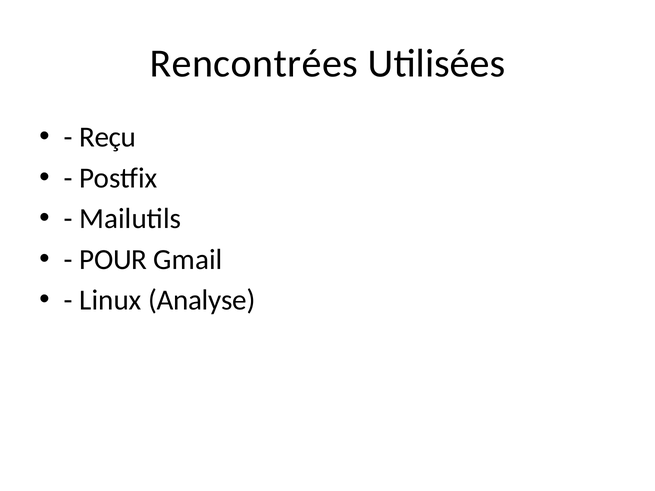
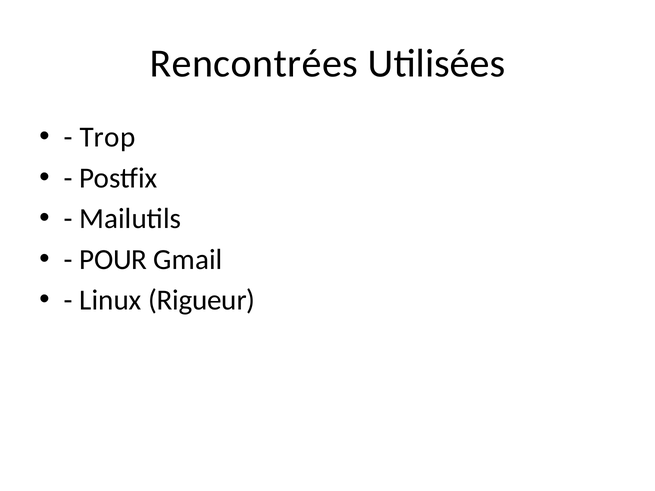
Reçu: Reçu -> Trop (107, 137)
Analyse: Analyse -> Rigueur (202, 300)
